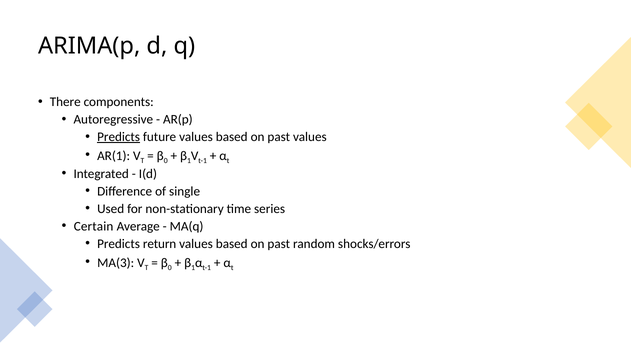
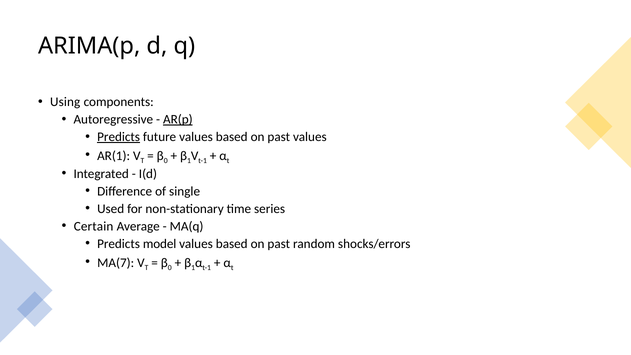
There: There -> Using (65, 102)
AR(p underline: none -> present (178, 119)
return: return -> model (160, 244)
MA(3: MA(3 -> MA(7 (116, 263)
